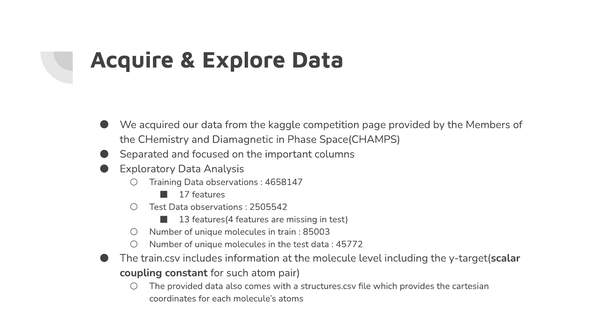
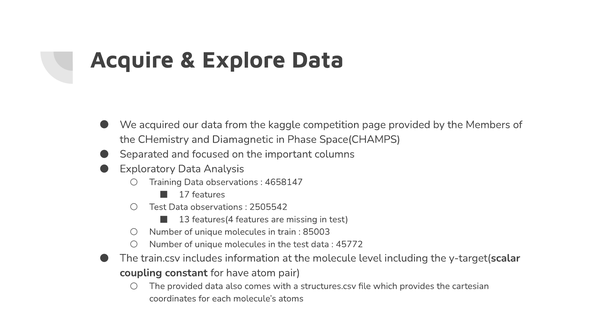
such: such -> have (237, 273)
